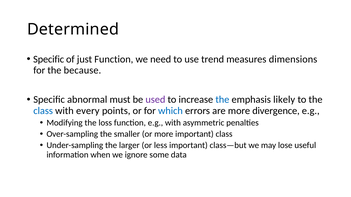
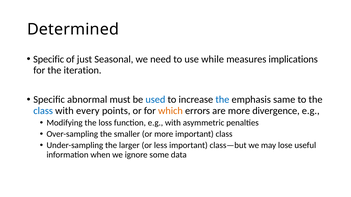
just Function: Function -> Seasonal (114, 59)
trend: trend -> while (213, 59)
dimensions: dimensions -> implications (293, 59)
because: because -> iteration (83, 70)
used colour: purple -> blue (155, 100)
likely: likely -> same (284, 100)
which colour: blue -> orange (170, 111)
